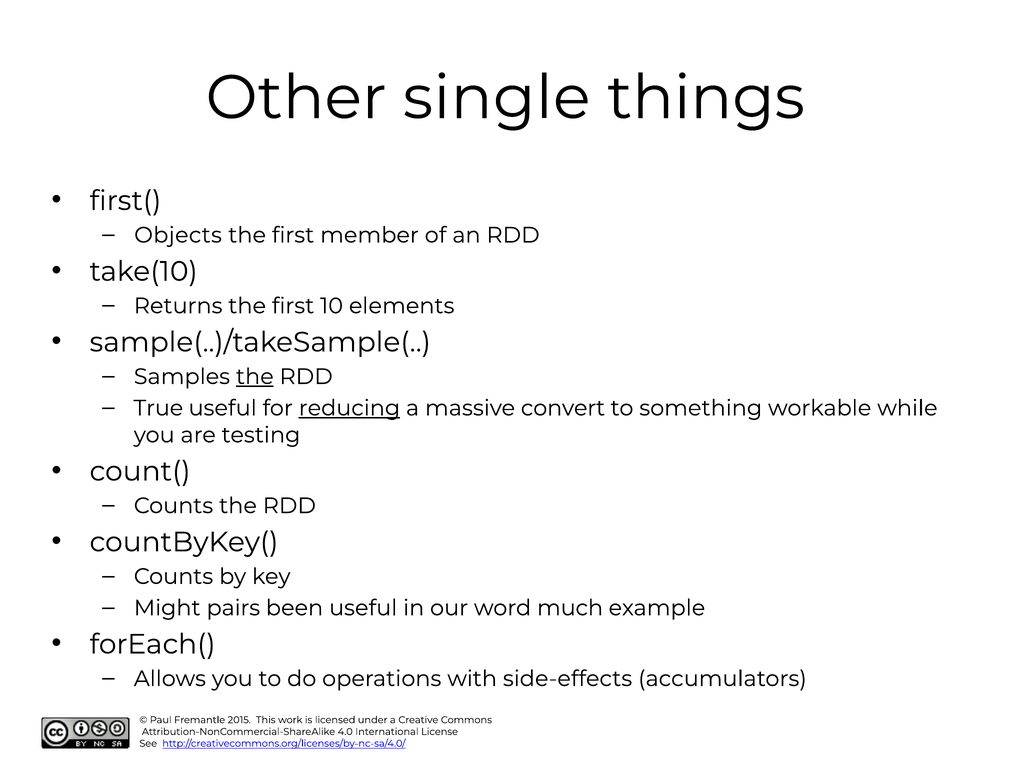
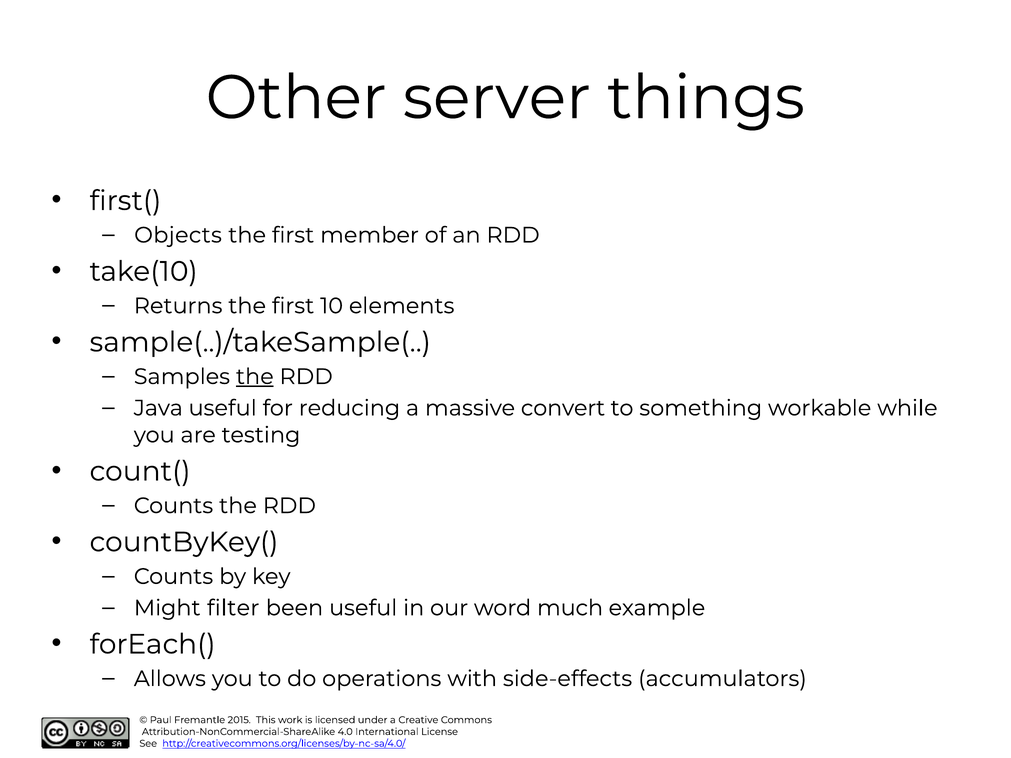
single: single -> server (497, 98)
True: True -> Java (158, 408)
reducing underline: present -> none (349, 408)
pairs: pairs -> filter (233, 608)
